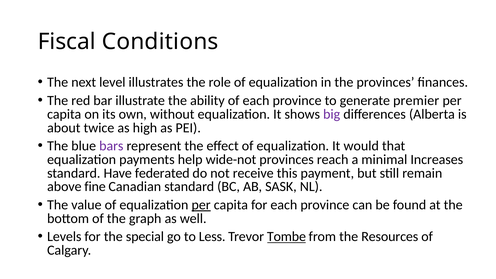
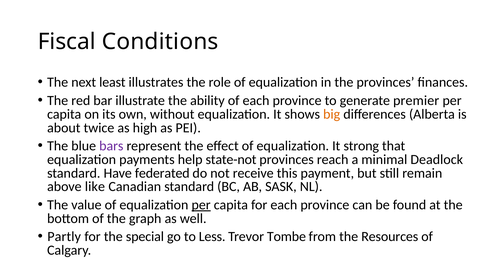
level: level -> least (112, 82)
big colour: purple -> orange (332, 114)
would: would -> strong (361, 146)
wide-not: wide-not -> state-not (231, 160)
Increases: Increases -> Deadlock (437, 160)
fine: fine -> like (95, 187)
Levels: Levels -> Partly (64, 237)
Tombe underline: present -> none (286, 237)
